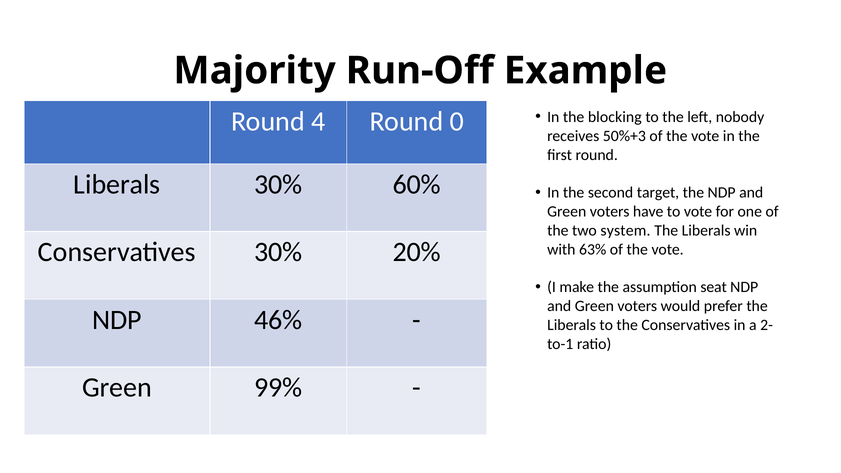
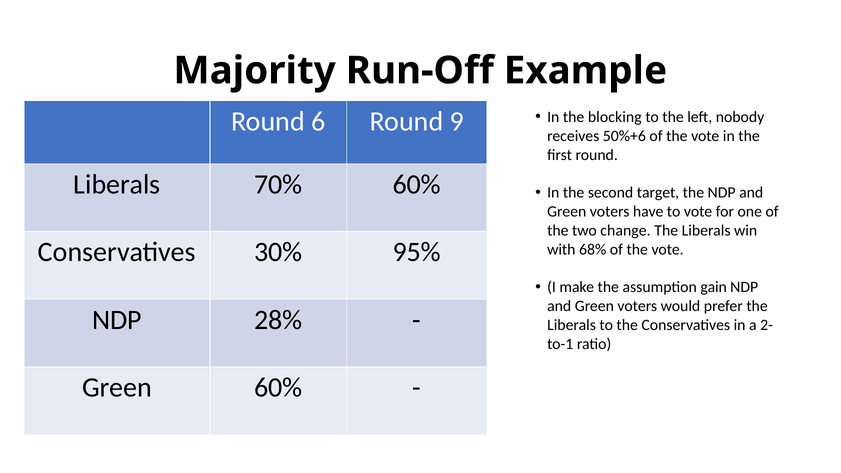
4: 4 -> 6 (318, 121)
0: 0 -> 9 (457, 121)
50%+3: 50%+3 -> 50%+6 (624, 136)
Liberals 30%: 30% -> 70% (278, 184)
system: system -> change (626, 231)
20%: 20% -> 95% (417, 252)
63%: 63% -> 68% (593, 249)
seat: seat -> gain (714, 287)
46%: 46% -> 28% (278, 320)
Green 99%: 99% -> 60% (278, 388)
